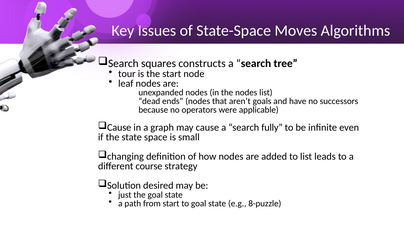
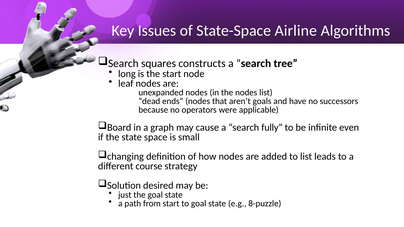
Moves: Moves -> Airline (296, 31)
tour: tour -> long (127, 74)
Cause: Cause -> Board (119, 128)
